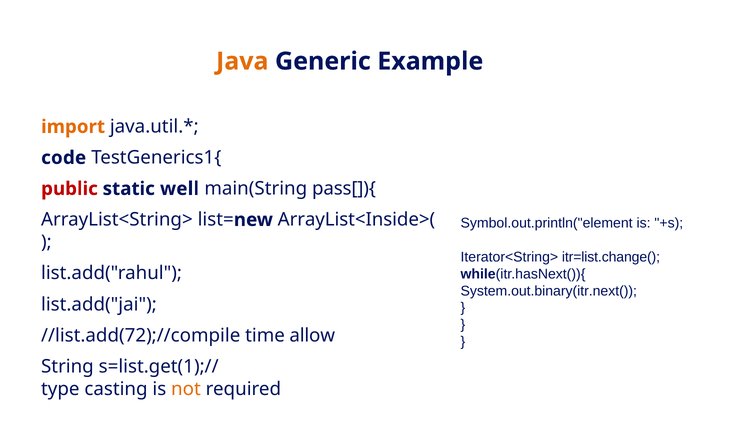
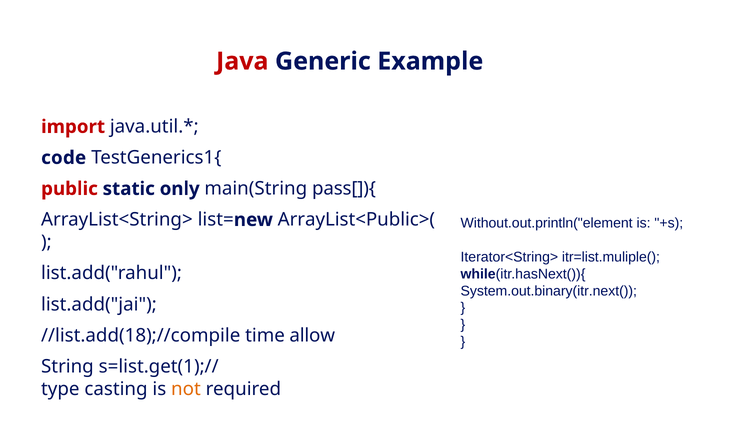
Java colour: orange -> red (242, 61)
import colour: orange -> red (73, 127)
well: well -> only (180, 189)
ArrayList<Inside>(: ArrayList<Inside>( -> ArrayList<Public>( (356, 220)
Symbol.out.println("element: Symbol.out.println("element -> Without.out.println("element (547, 223)
itr=list.change(: itr=list.change( -> itr=list.muliple( (611, 257)
//list.add(72);//compile: //list.add(72);//compile -> //list.add(18);//compile (141, 335)
